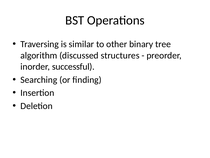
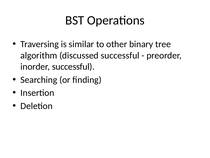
discussed structures: structures -> successful (120, 55)
